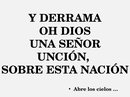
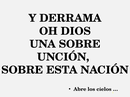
UNA SEÑOR: SEÑOR -> SOBRE (80, 44)
